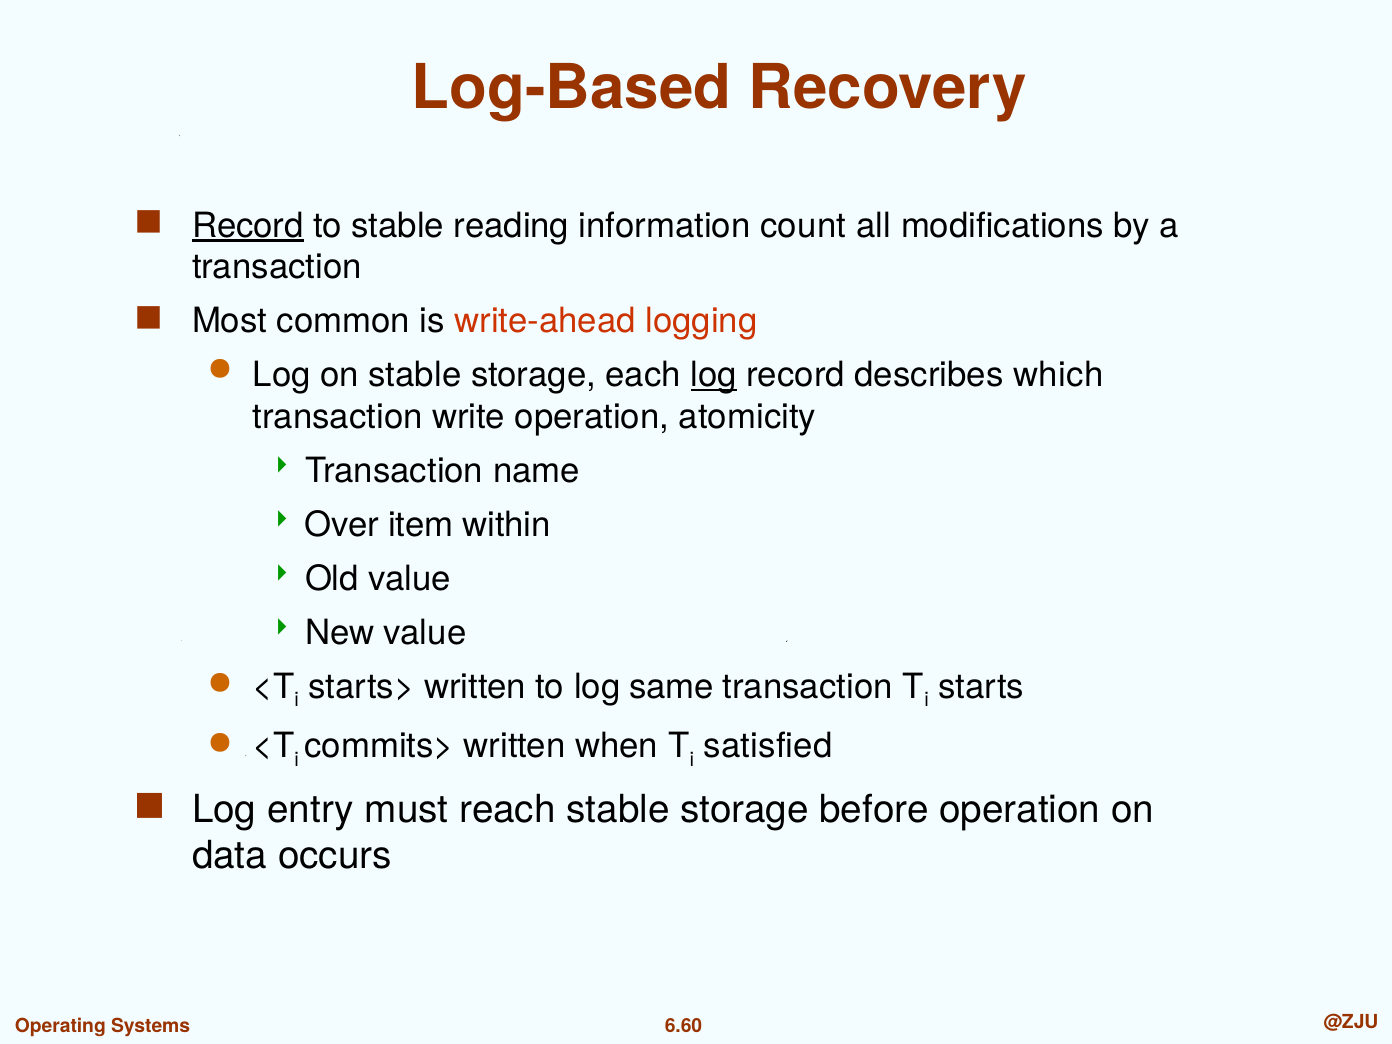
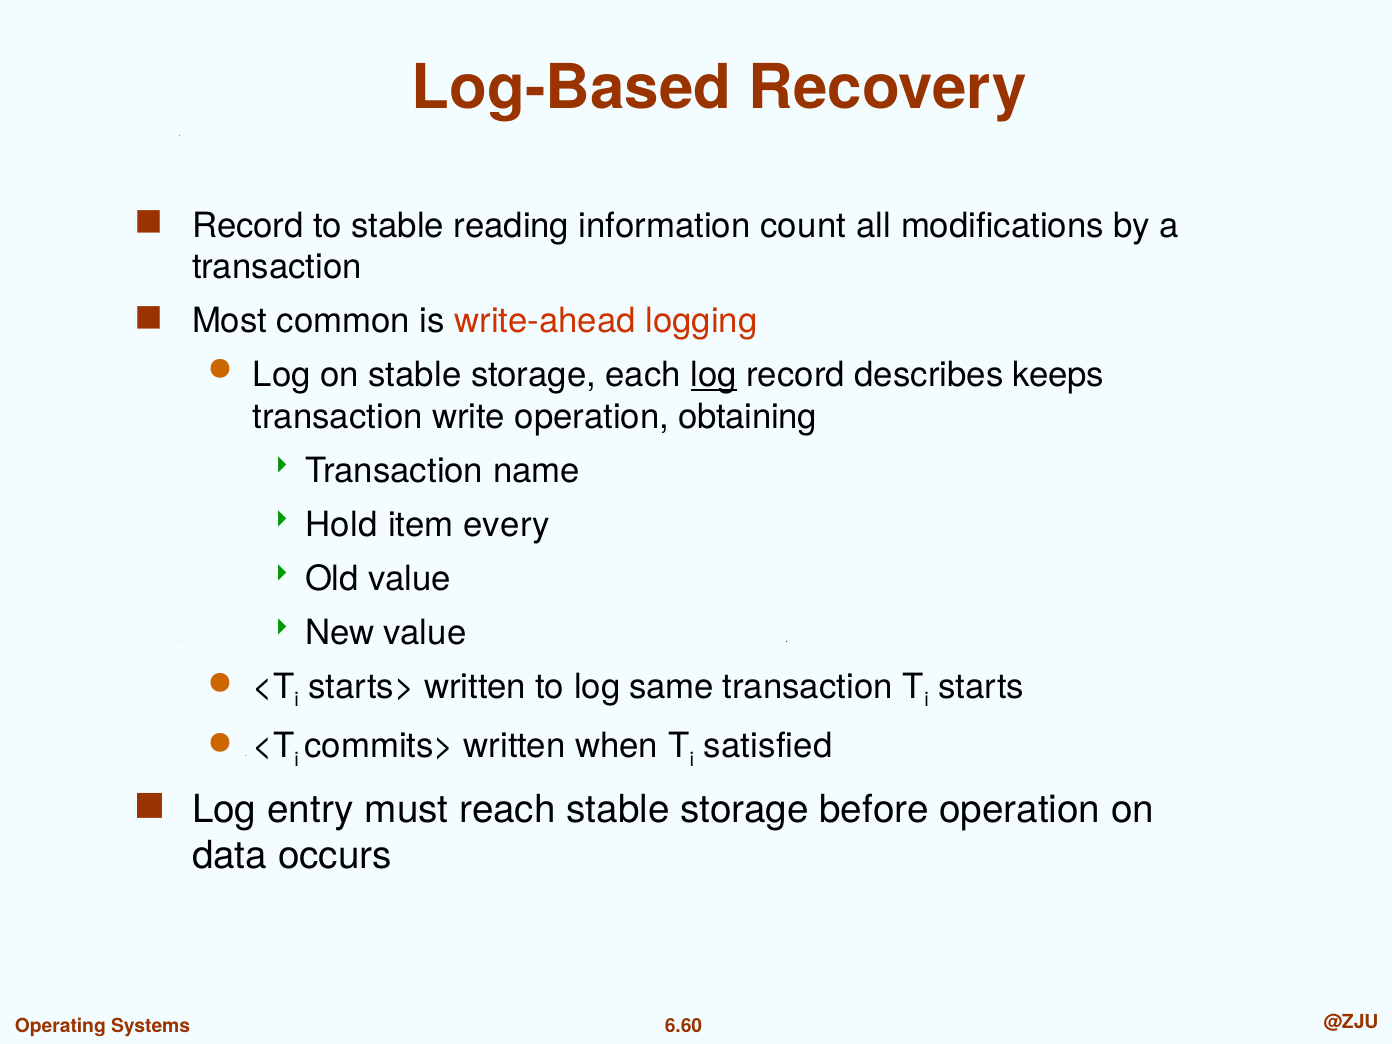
Record underline: present -> none (248, 226)
which: which -> keeps (1059, 375)
atomicity: atomicity -> obtaining (748, 417)
Over: Over -> Hold (342, 525)
within: within -> every (506, 525)
